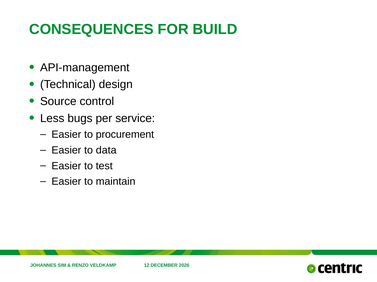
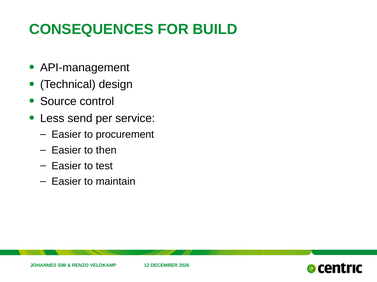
bugs: bugs -> send (80, 119)
data: data -> then (106, 151)
